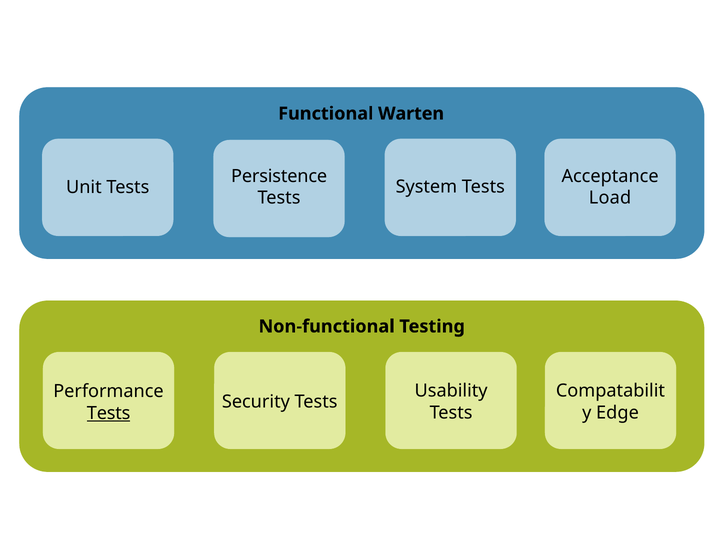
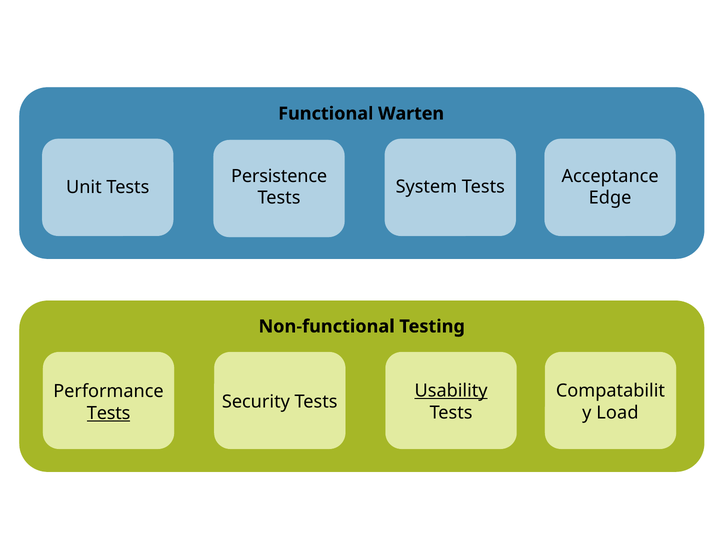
Load: Load -> Edge (610, 198)
Usability underline: none -> present (451, 391)
Edge: Edge -> Load (617, 412)
